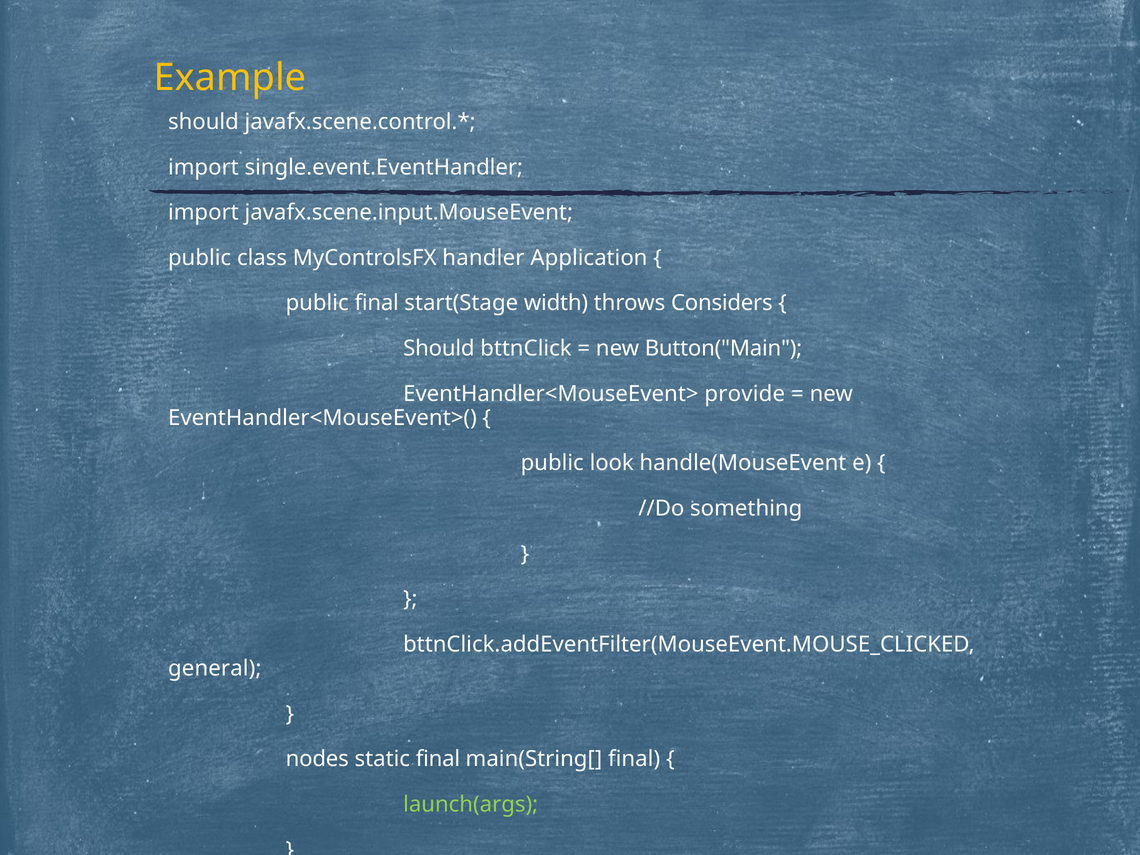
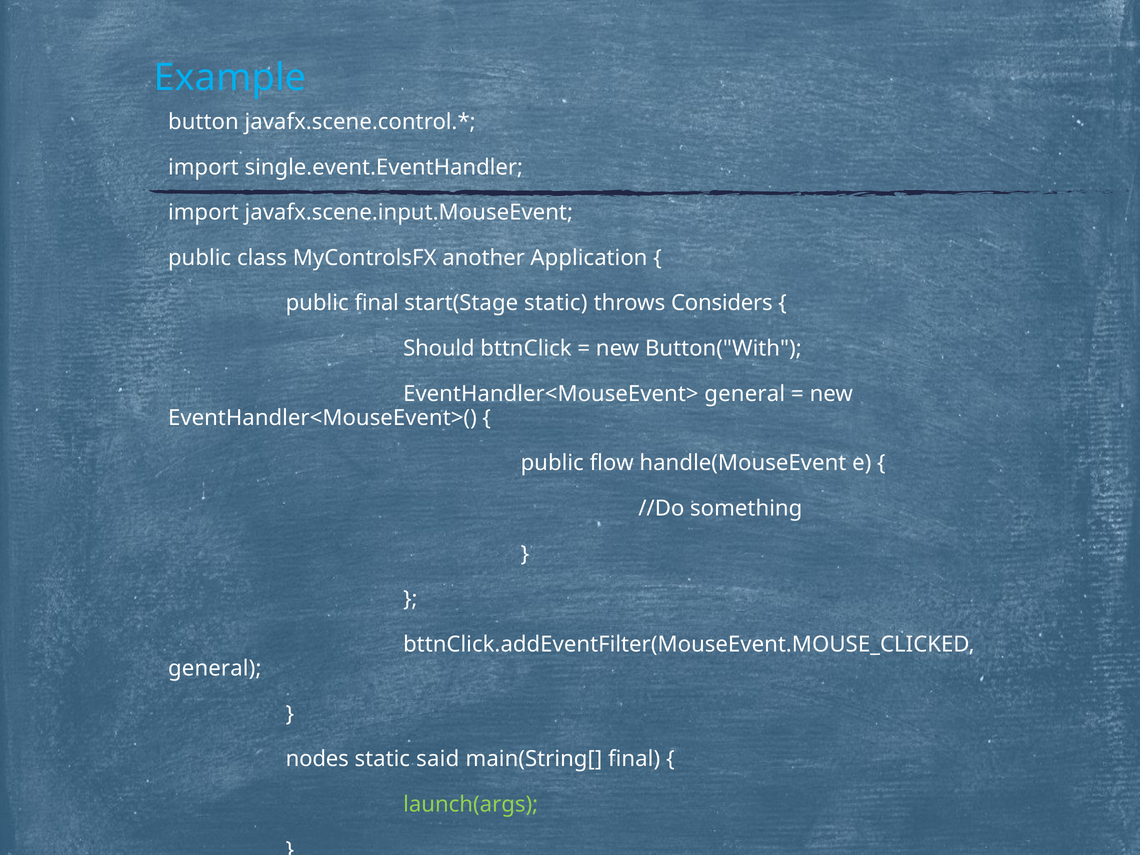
Example colour: yellow -> light blue (230, 78)
should: should -> button (203, 122)
handler: handler -> another (484, 258)
start(Stage width: width -> static (556, 303)
Button("Main: Button("Main -> Button("With (723, 349)
EventHandler<MouseEvent> provide: provide -> general (745, 394)
look: look -> flow (612, 463)
static final: final -> said (438, 759)
